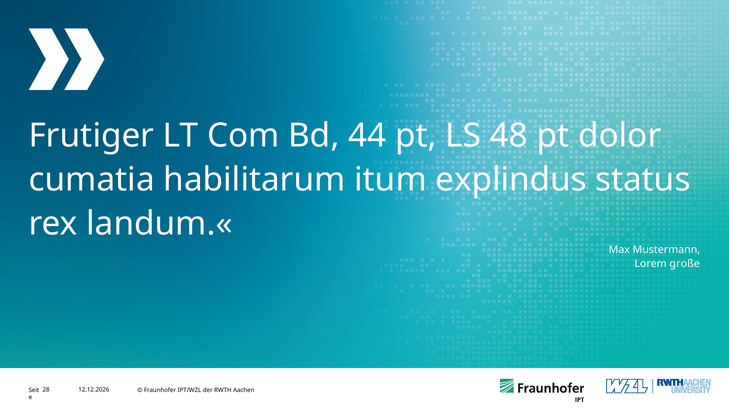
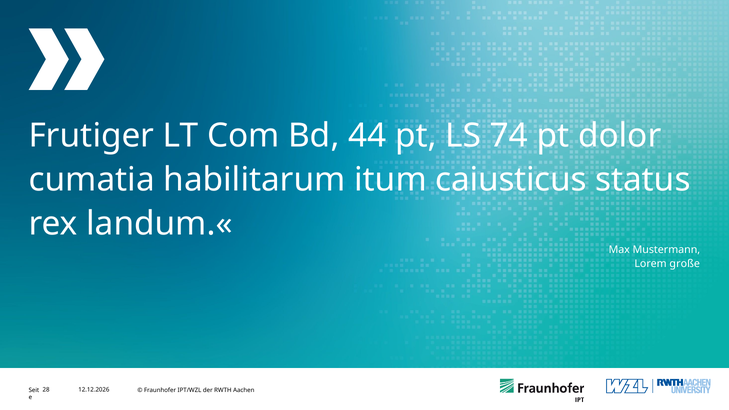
48: 48 -> 74 (509, 136)
explindus: explindus -> caiusticus (511, 180)
